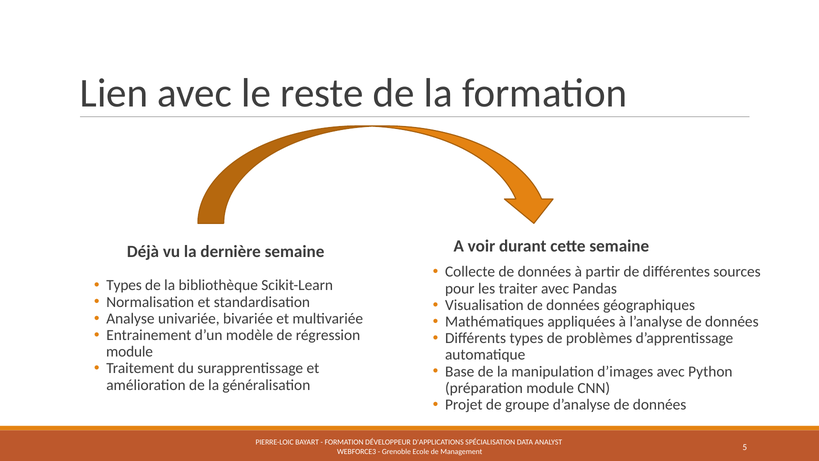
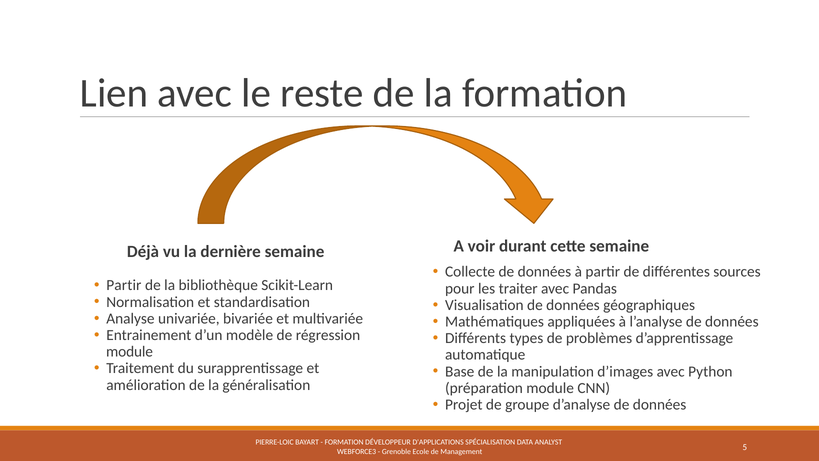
Types: Types -> Partir (124, 285)
